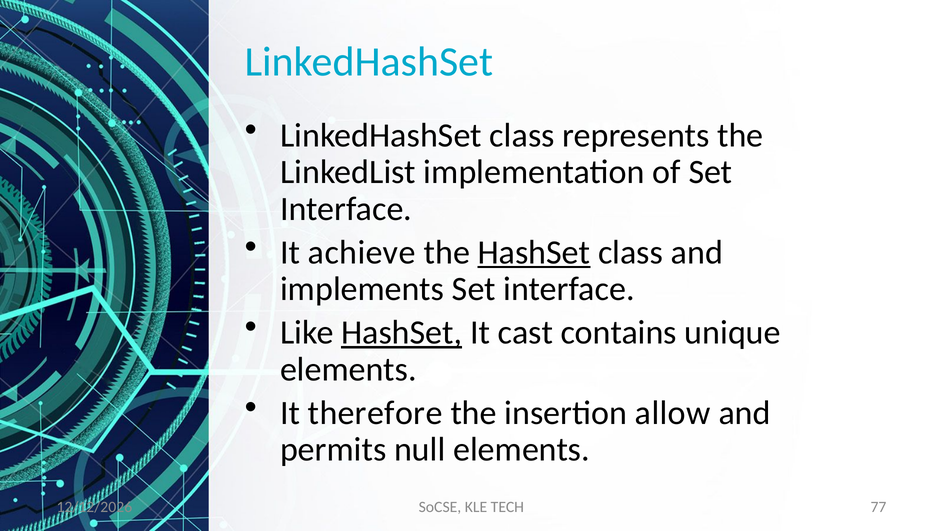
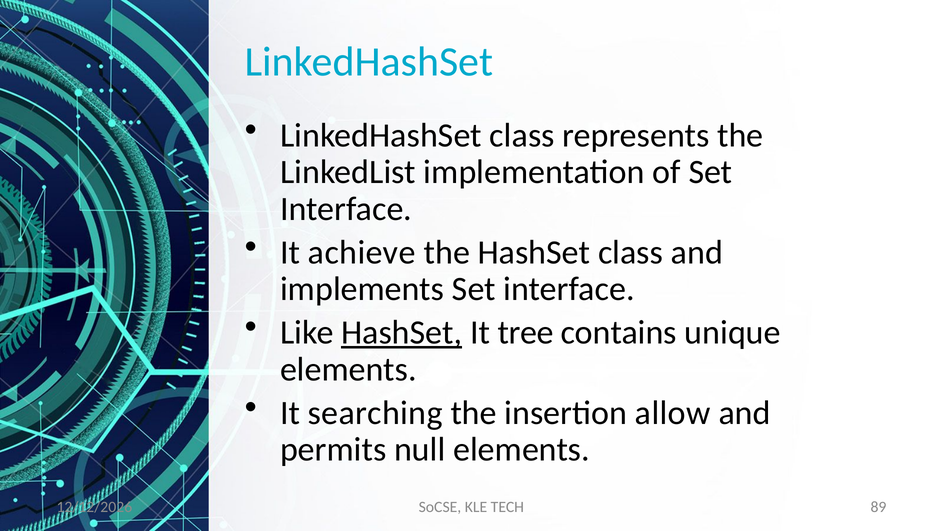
HashSet underline: present -> none (534, 252)
cast: cast -> tree (526, 332)
therefore: therefore -> searching (375, 412)
77: 77 -> 89 (878, 507)
